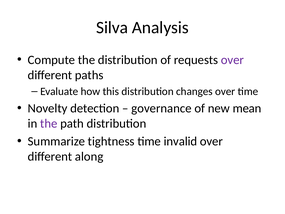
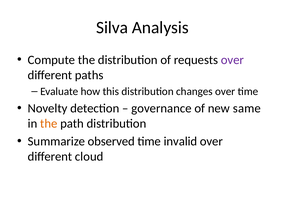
mean: mean -> same (247, 108)
the colour: purple -> orange (49, 123)
tightness: tightness -> observed (111, 141)
along: along -> cloud (89, 156)
